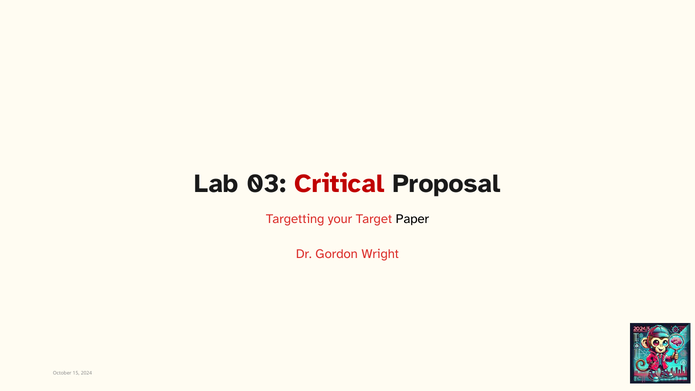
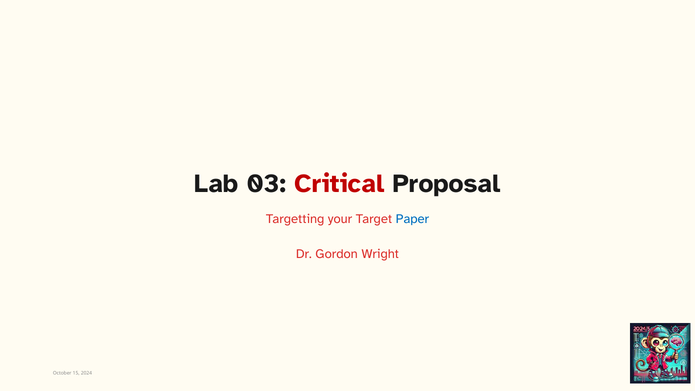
Paper colour: black -> blue (412, 219)
